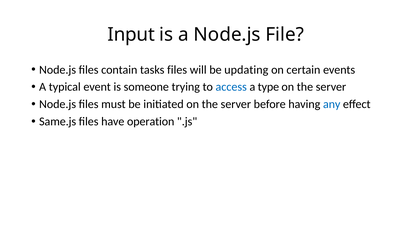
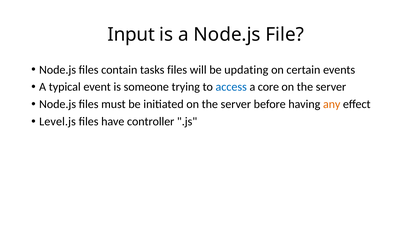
type: type -> core (268, 87)
any colour: blue -> orange (332, 104)
Same.js: Same.js -> Level.js (58, 121)
operation: operation -> controller (151, 121)
